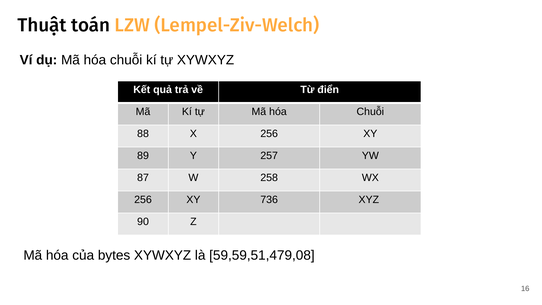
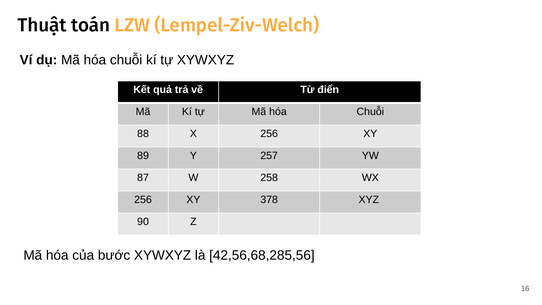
736: 736 -> 378 (269, 200)
bytes: bytes -> bước (114, 255)
59,59,51,479,08: 59,59,51,479,08 -> 42,56,68,285,56 (262, 255)
